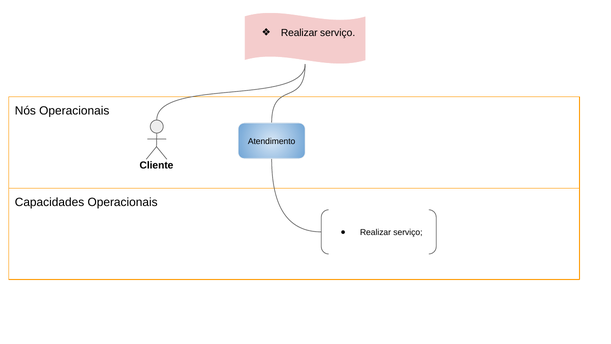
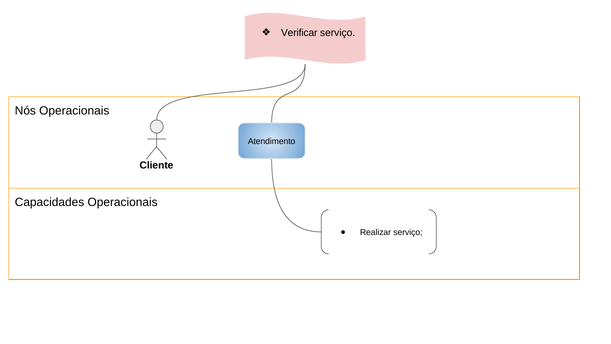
Realizar: Realizar -> Verificar (299, 33)
